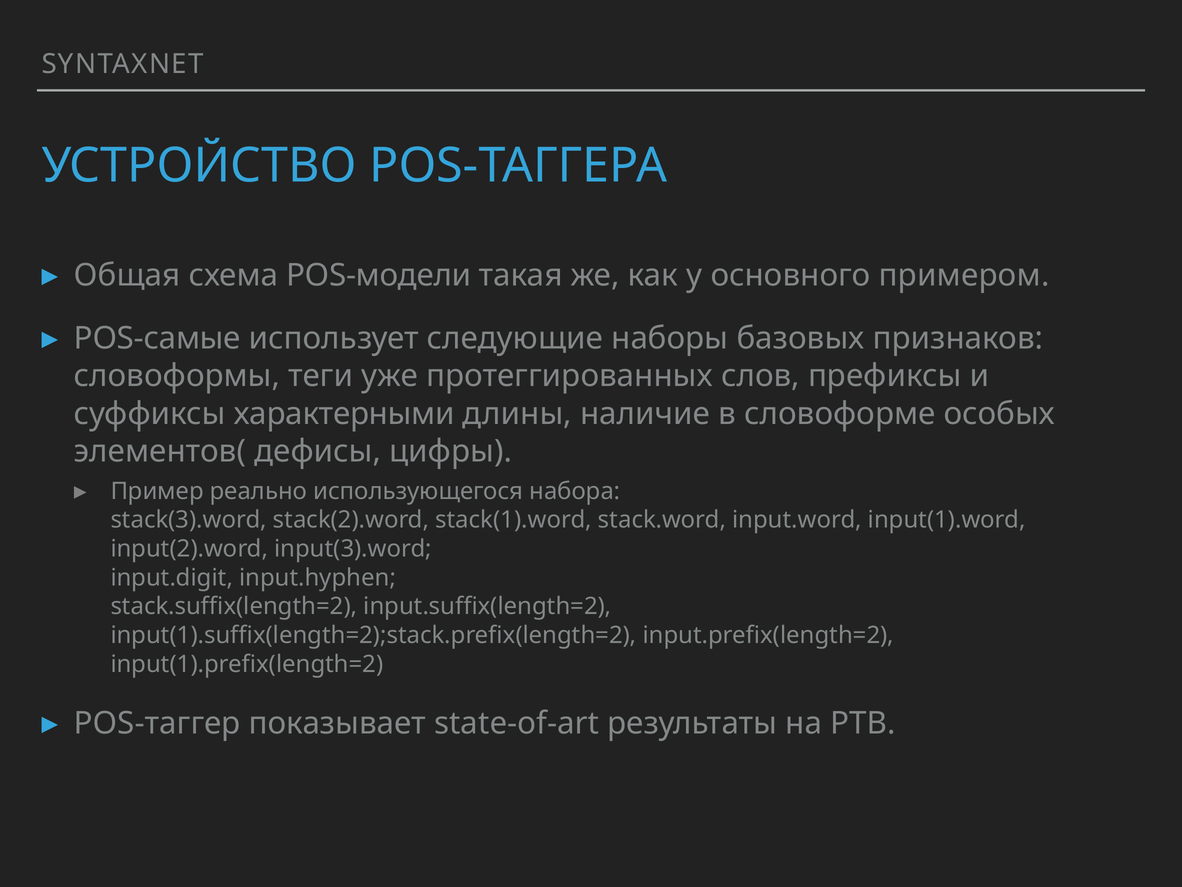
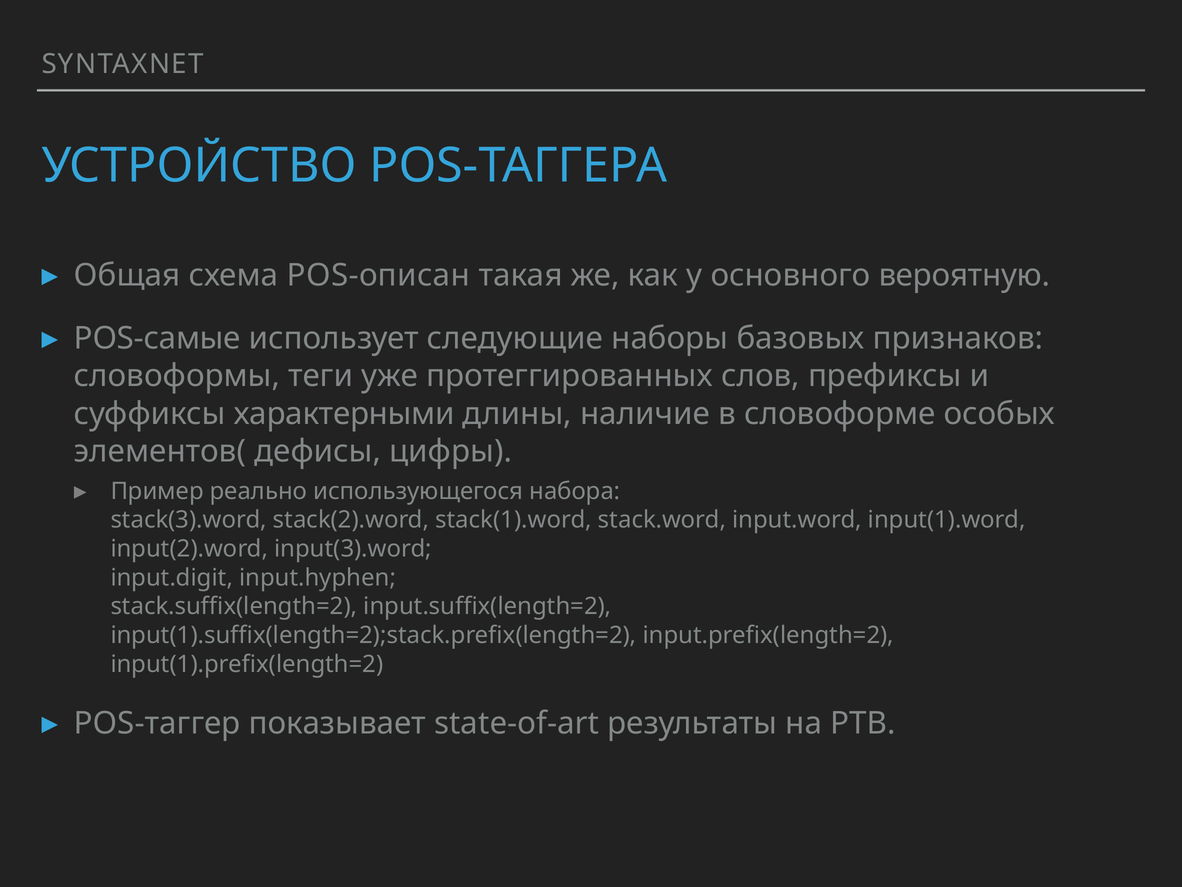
POS-модели: POS-модели -> POS-описан (378, 275)
примером: примером -> вероятную (964, 275)
